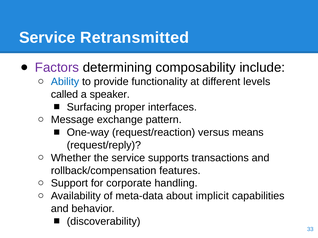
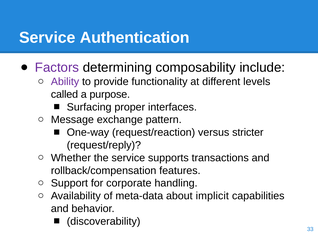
Retransmitted: Retransmitted -> Authentication (135, 38)
Ability colour: blue -> purple (65, 82)
speaker: speaker -> purpose (110, 95)
means: means -> stricter (248, 133)
